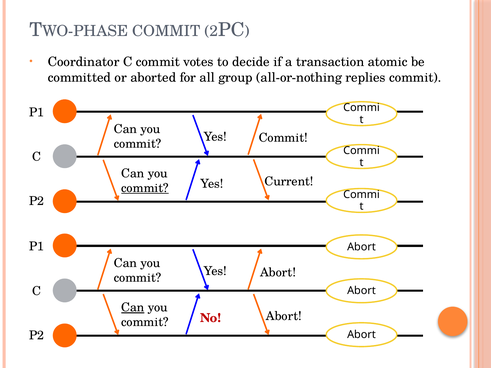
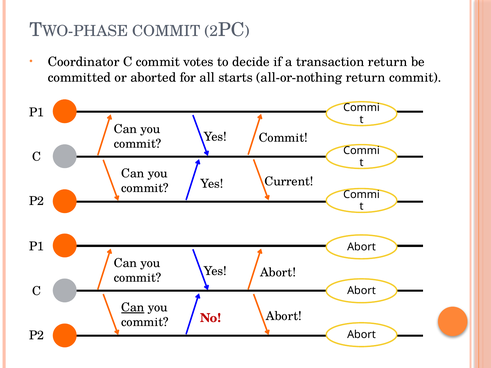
transaction atomic: atomic -> return (388, 62)
group: group -> starts (236, 78)
all-or-nothing replies: replies -> return (366, 78)
commit underline: present -> none (145, 188)
